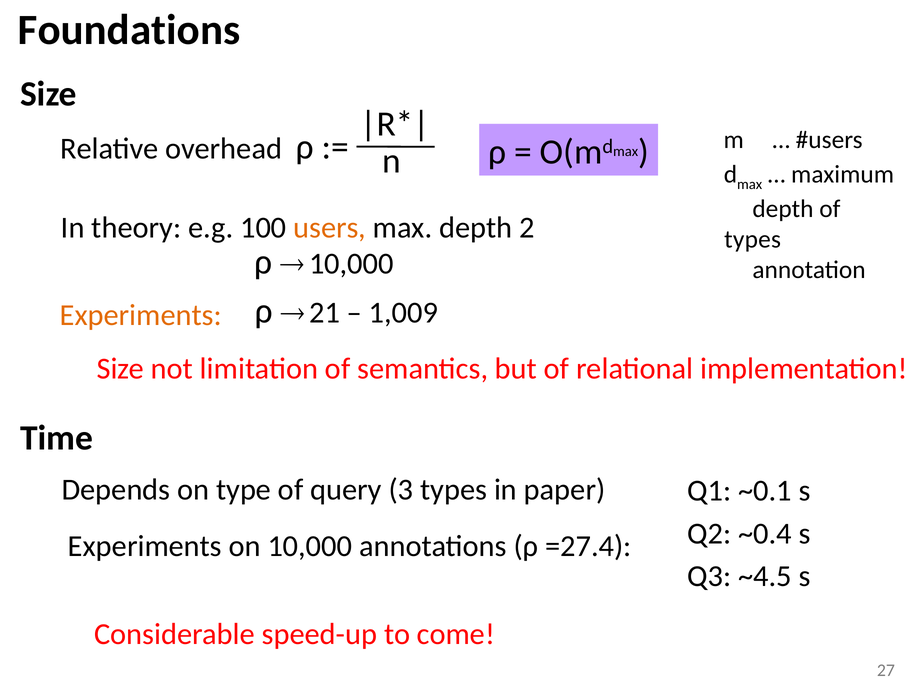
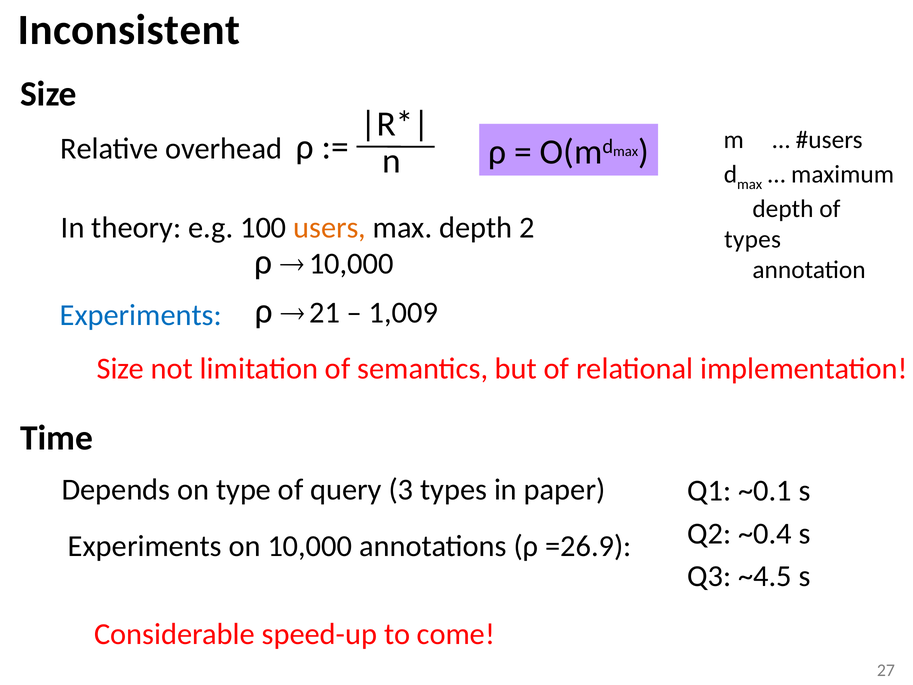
Foundations: Foundations -> Inconsistent (129, 30)
Experiments colour: orange -> blue (141, 315)
=27.4: =27.4 -> =26.9 (588, 546)
